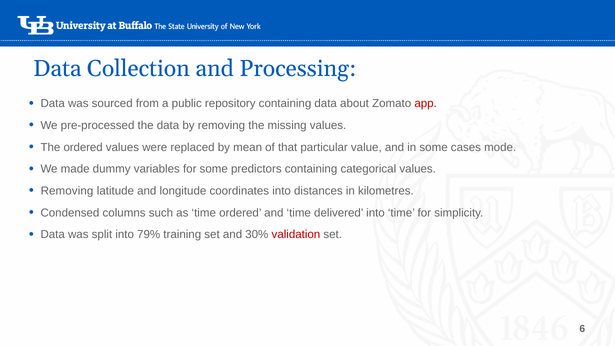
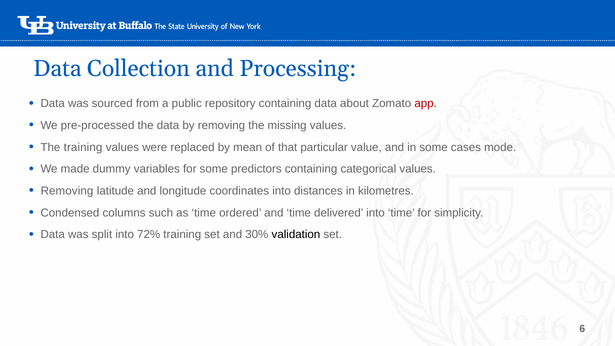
The ordered: ordered -> training (83, 147)
79%: 79% -> 72% (149, 235)
validation colour: red -> black (296, 235)
